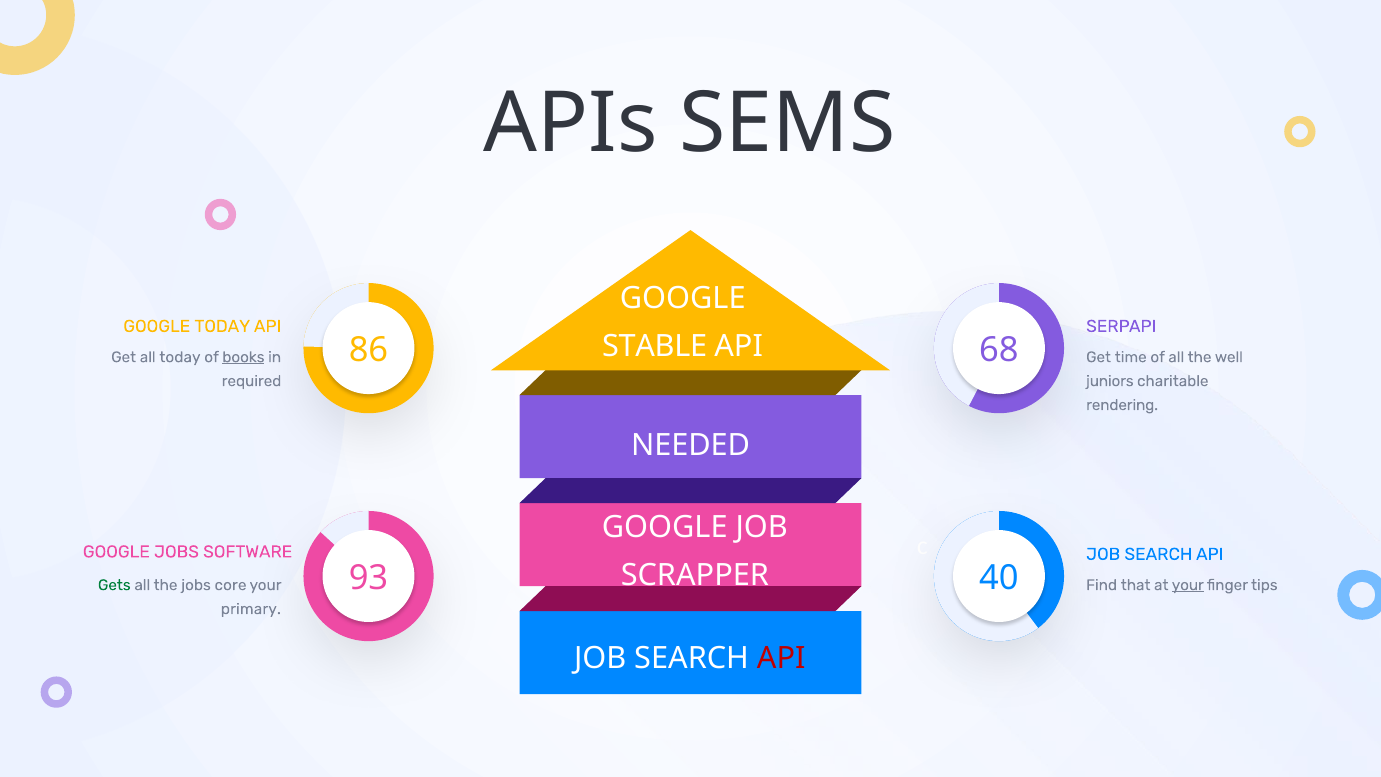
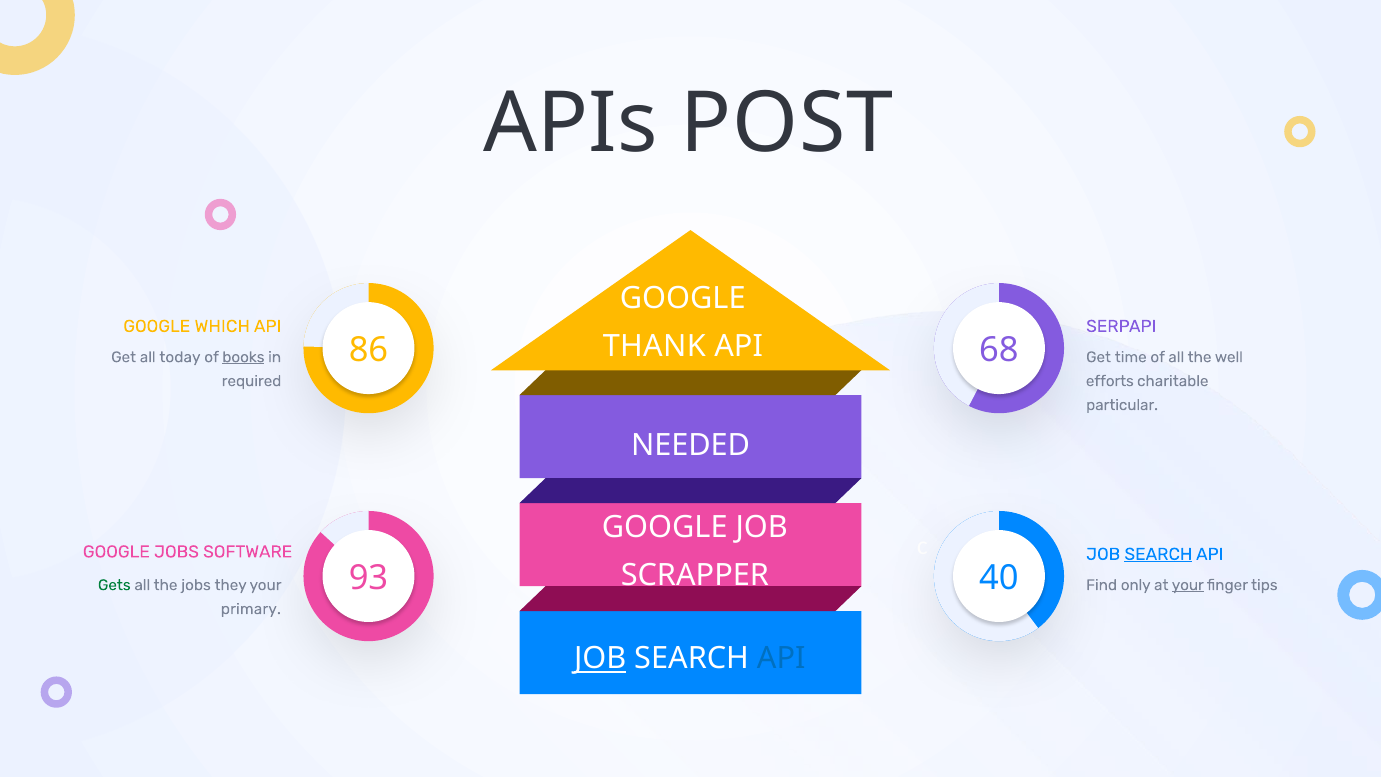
SEMS: SEMS -> POST (787, 124)
GOOGLE TODAY: TODAY -> WHICH (222, 326)
STABLE: STABLE -> THANK (654, 346)
juniors: juniors -> efforts (1110, 381)
rendering: rendering -> particular (1122, 405)
SEARCH underline: none -> present (1158, 554)
that: that -> only (1136, 585)
core: core -> they (231, 585)
JOB underline: none -> present (600, 658)
API colour: red -> blue (781, 658)
